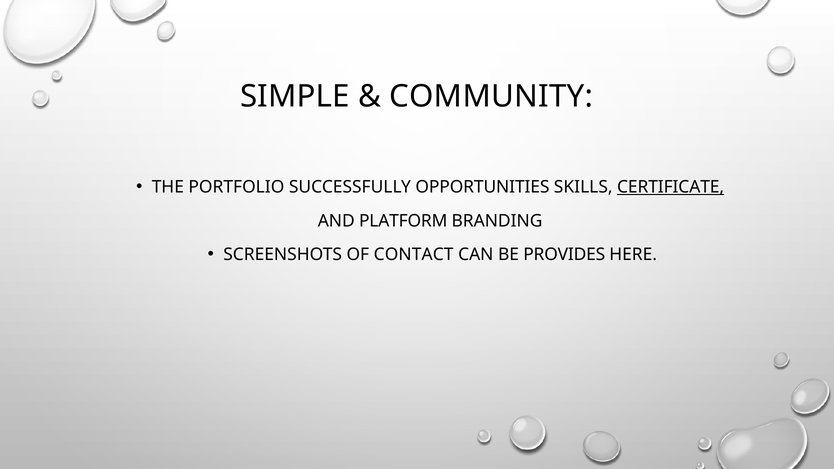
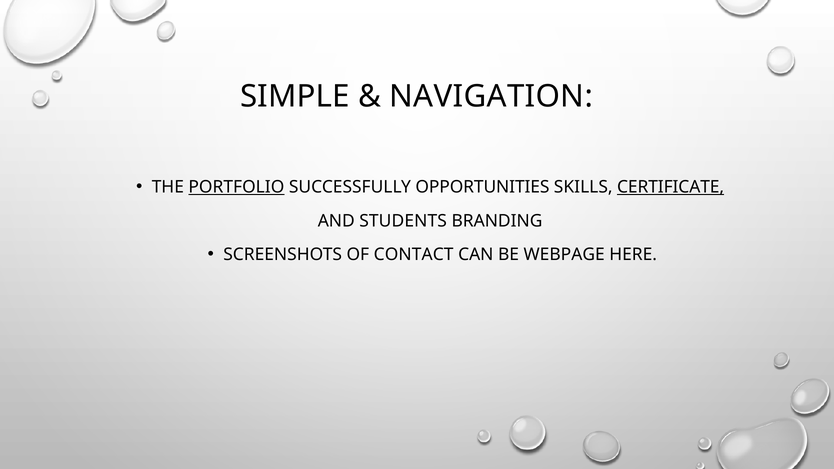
COMMUNITY: COMMUNITY -> NAVIGATION (491, 97)
PORTFOLIO underline: none -> present (236, 187)
PLATFORM: PLATFORM -> STUDENTS (403, 221)
PROVIDES: PROVIDES -> WEBPAGE (564, 255)
